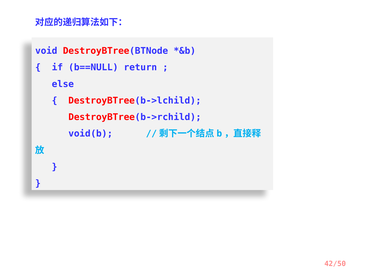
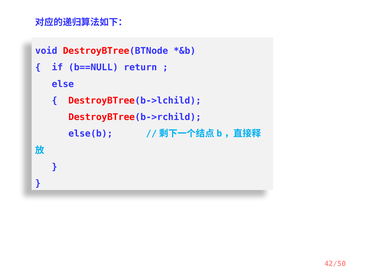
void(b: void(b -> else(b (91, 134)
